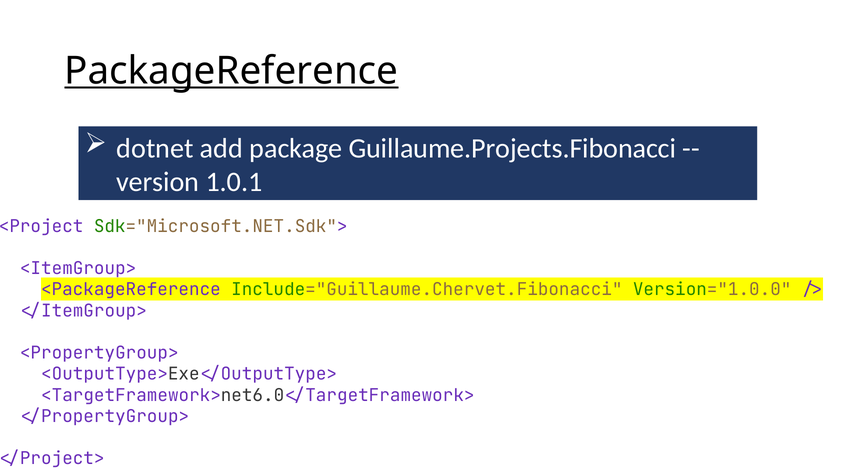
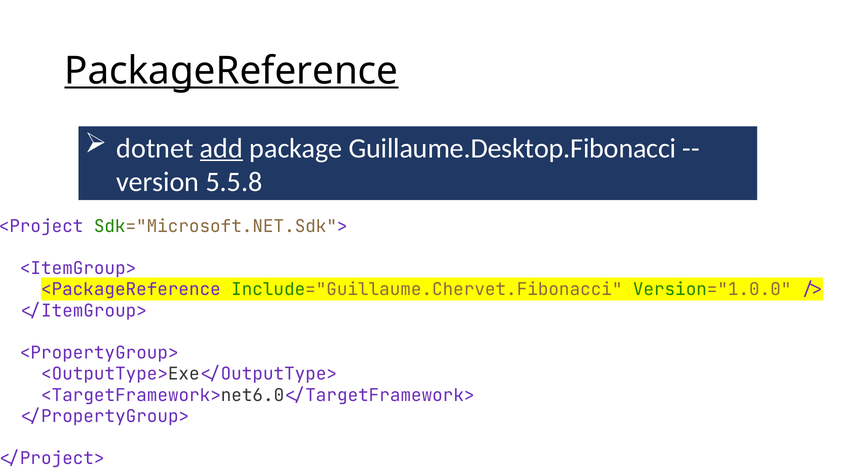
add underline: none -> present (221, 148)
Guillaume.Projects.Fibonacci: Guillaume.Projects.Fibonacci -> Guillaume.Desktop.Fibonacci (512, 148)
1.0.1: 1.0.1 -> 5.5.8 (234, 182)
